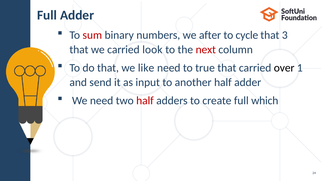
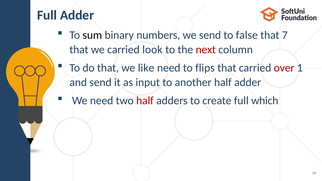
sum colour: red -> black (92, 35)
we after: after -> send (210, 35)
cycle: cycle -> false (247, 35)
3: 3 -> 7 (285, 35)
true: true -> flips (205, 68)
over colour: black -> red (284, 68)
